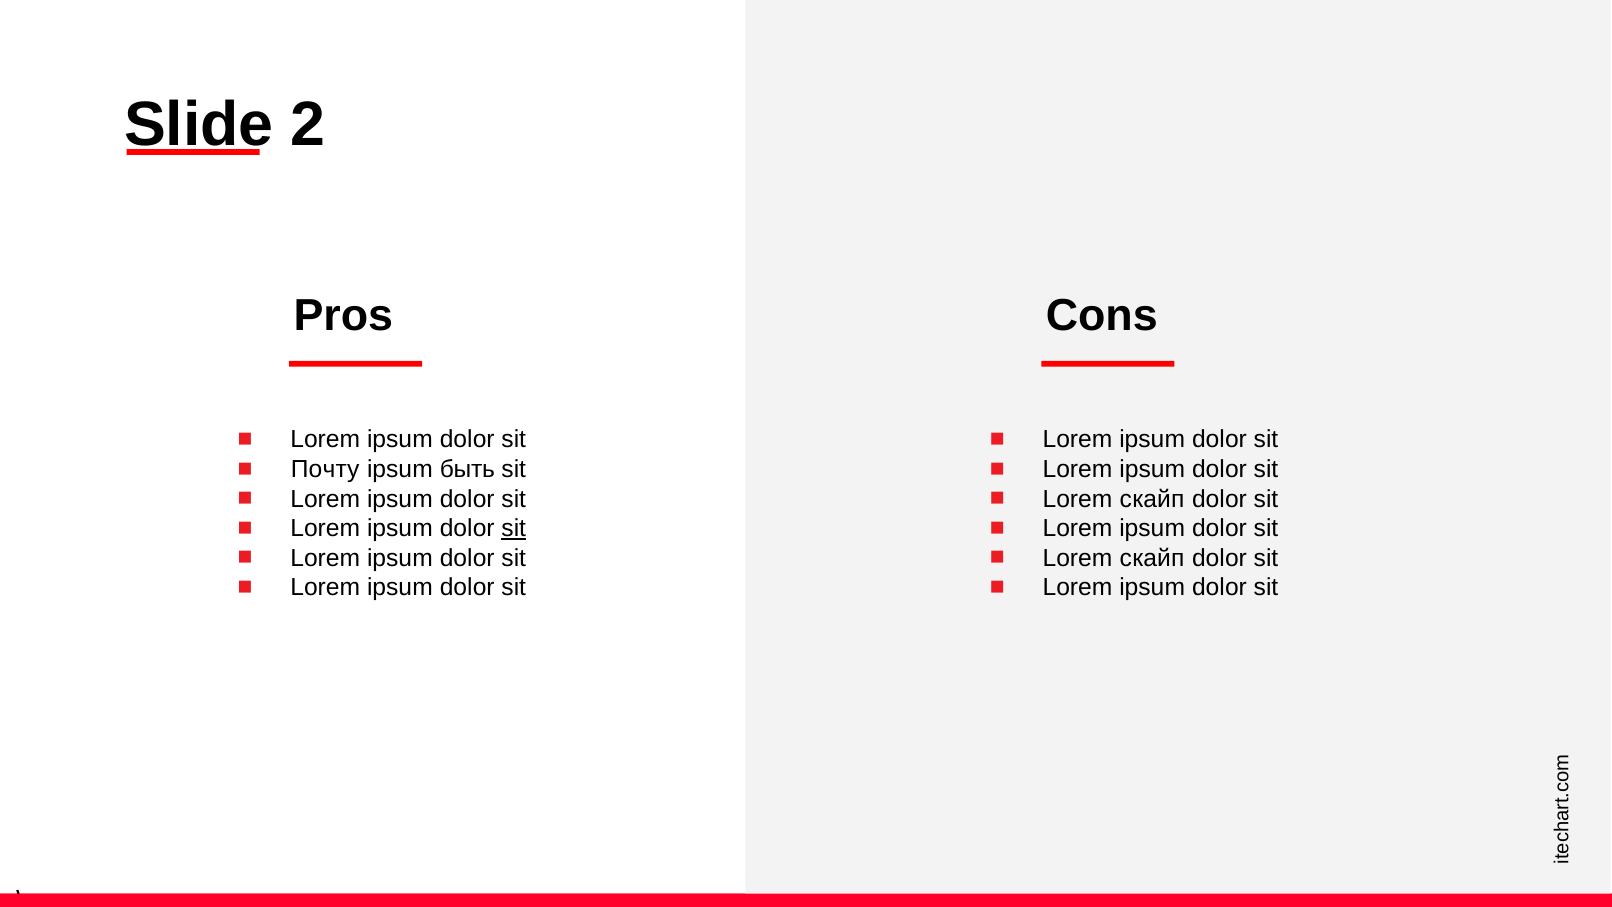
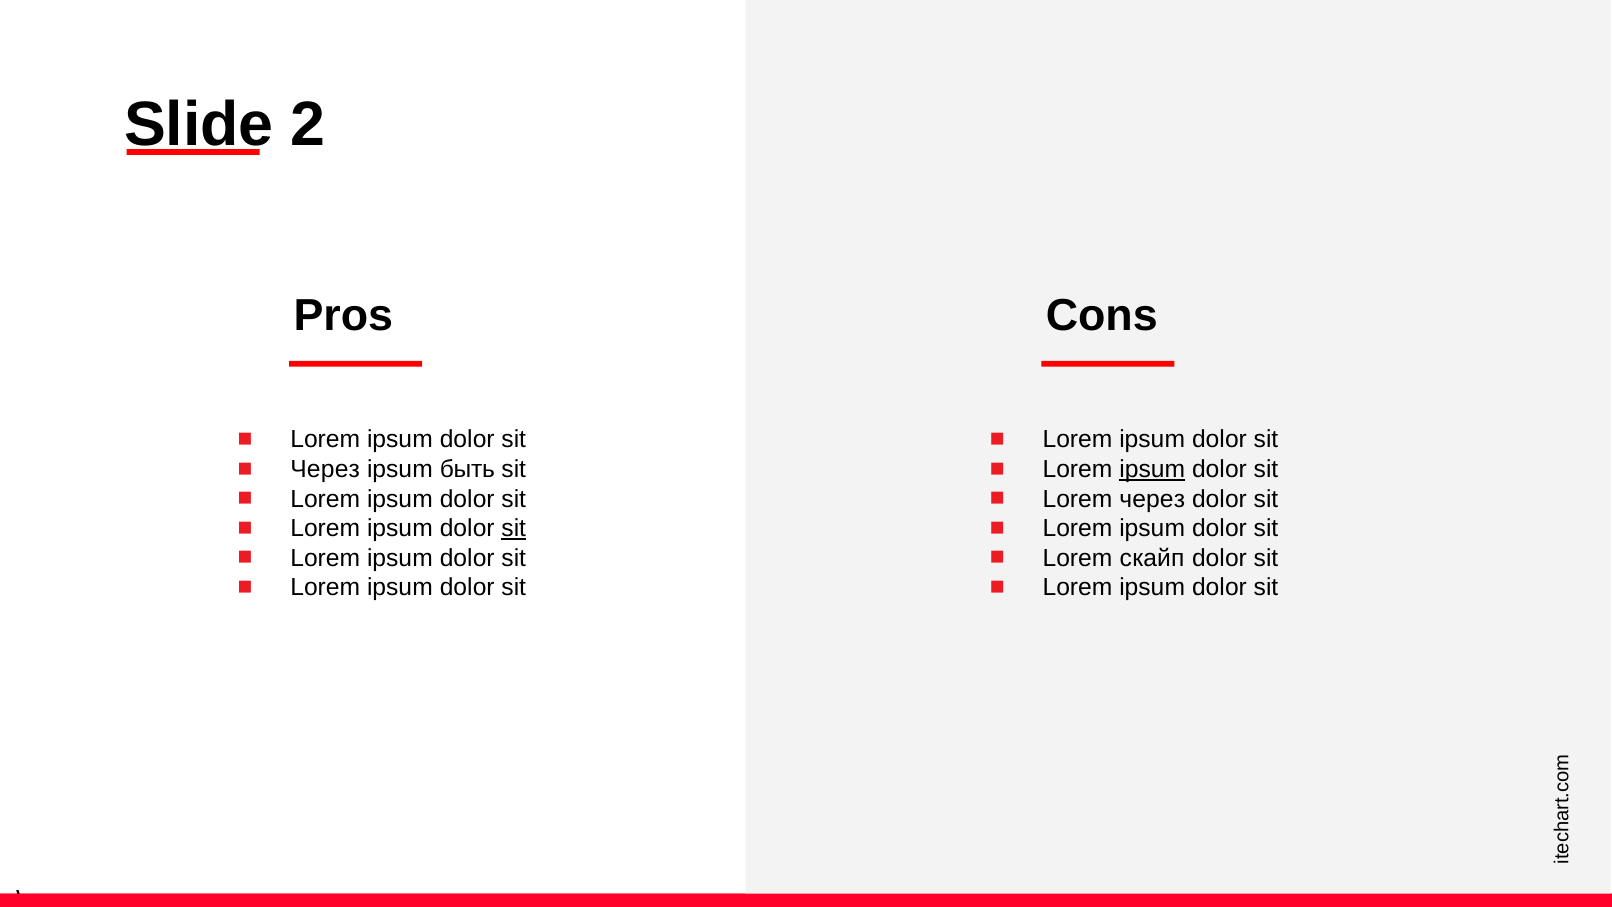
Почту: Почту -> Через (325, 469)
ipsum underline: none -> present (1152, 469)
скайп: скайп -> через (1152, 499)
